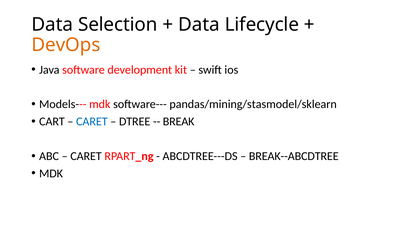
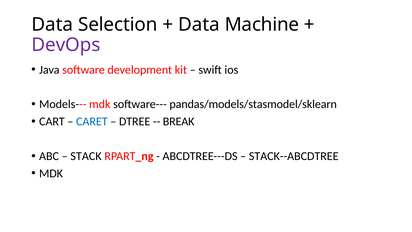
Lifecycle: Lifecycle -> Machine (262, 24)
DevOps colour: orange -> purple (66, 45)
pandas/mining/stasmodel/sklearn: pandas/mining/stasmodel/sklearn -> pandas/models/stasmodel/sklearn (253, 104)
CARET: CARET -> STACK (86, 156)
BREAK--ABCDTREE: BREAK--ABCDTREE -> STACK--ABCDTREE (294, 156)
